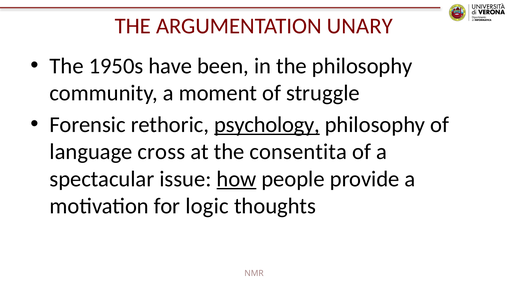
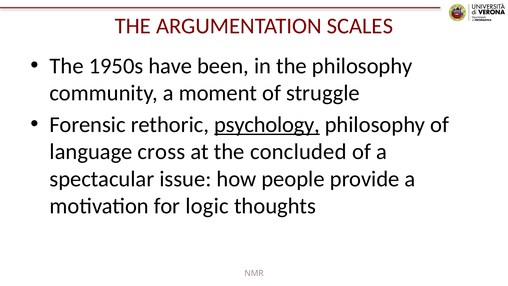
UNARY: UNARY -> SCALES (360, 26)
consentita: consentita -> concluded (298, 152)
how underline: present -> none (236, 179)
